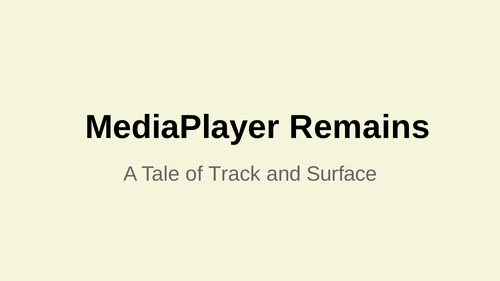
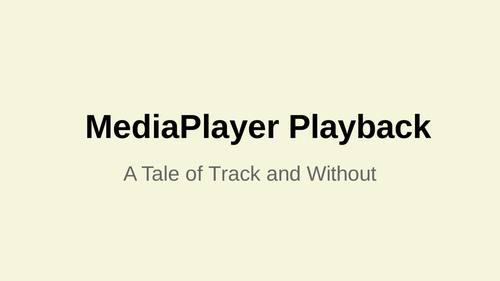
Remains: Remains -> Playback (360, 127)
Surface: Surface -> Without (342, 174)
